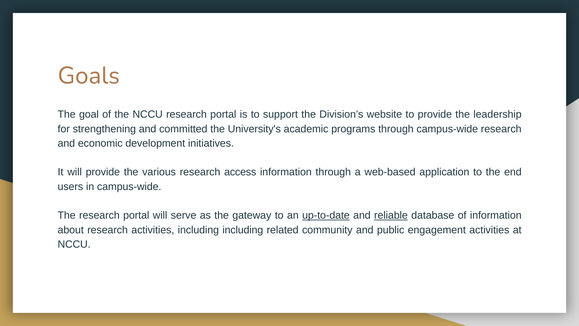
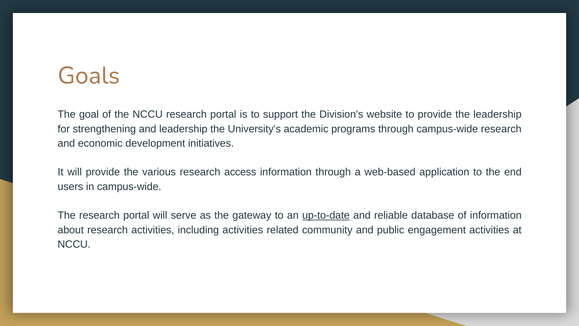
and committed: committed -> leadership (183, 129)
reliable underline: present -> none (391, 215)
including including: including -> activities (243, 230)
